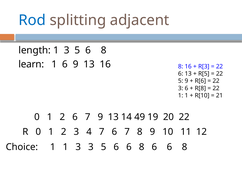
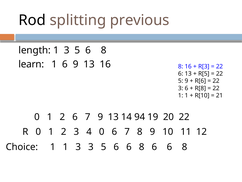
Rod colour: blue -> black (32, 20)
adjacent: adjacent -> previous (140, 20)
49: 49 -> 94 (140, 117)
4 7: 7 -> 0 (102, 131)
